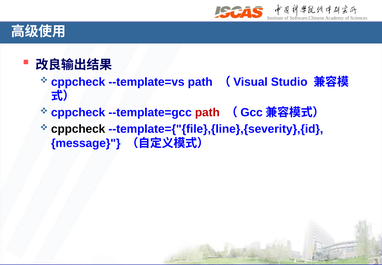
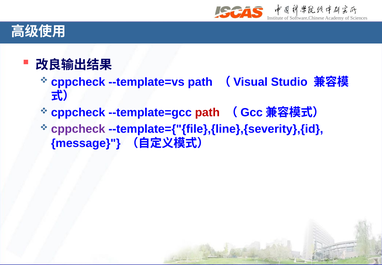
cppcheck colour: black -> purple (78, 129)
